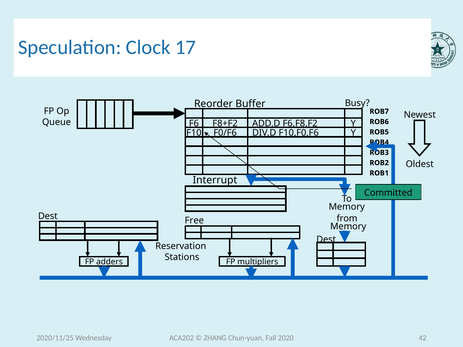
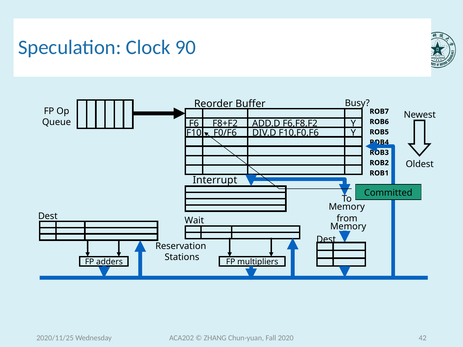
17: 17 -> 90 (186, 47)
Free: Free -> Wait (194, 221)
